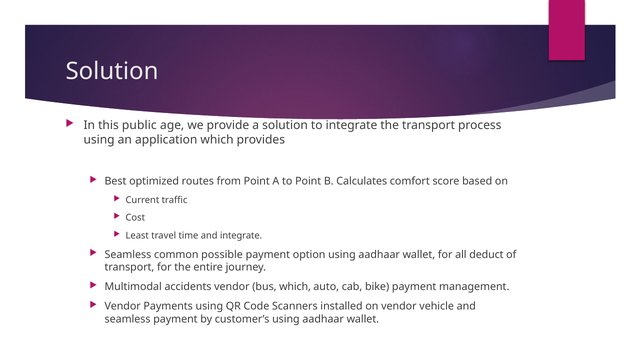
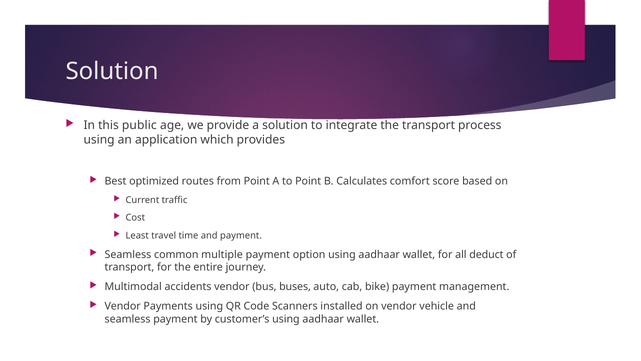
and integrate: integrate -> payment (241, 236)
possible: possible -> multiple (222, 254)
bus which: which -> buses (295, 287)
